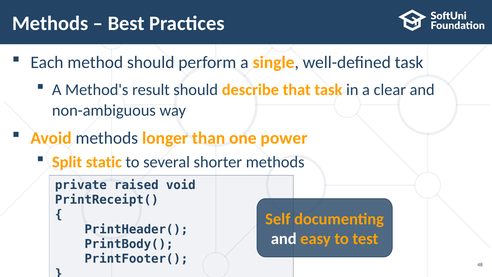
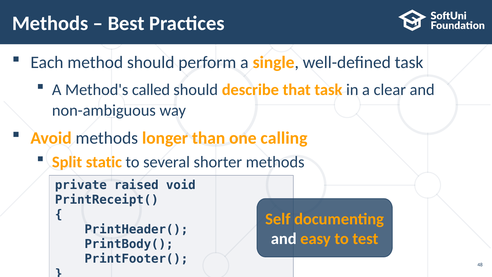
result: result -> called (151, 90)
power: power -> calling (284, 138)
